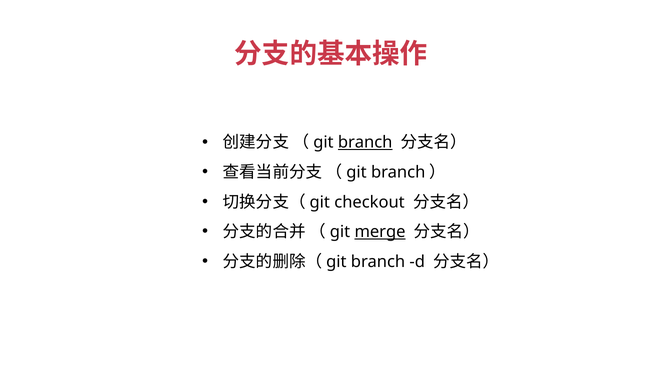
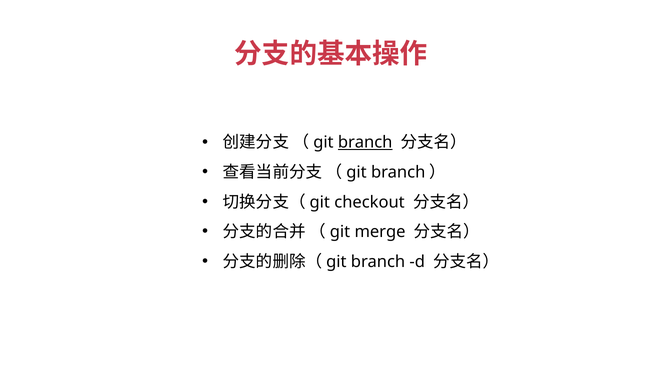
merge underline: present -> none (380, 232)
